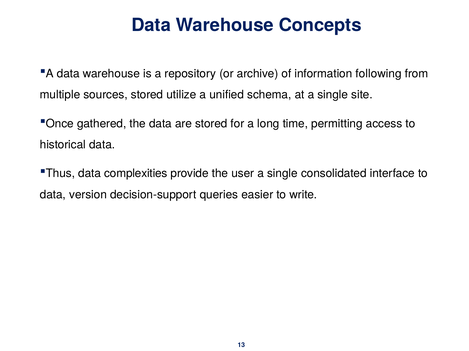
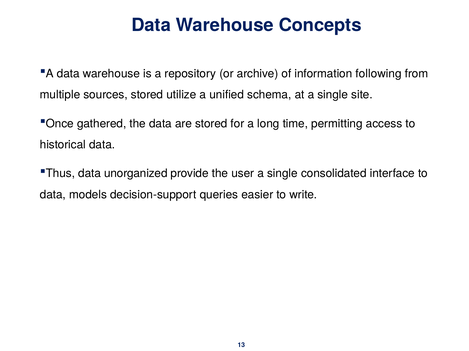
complexities: complexities -> unorganized (136, 174)
version: version -> models (88, 195)
